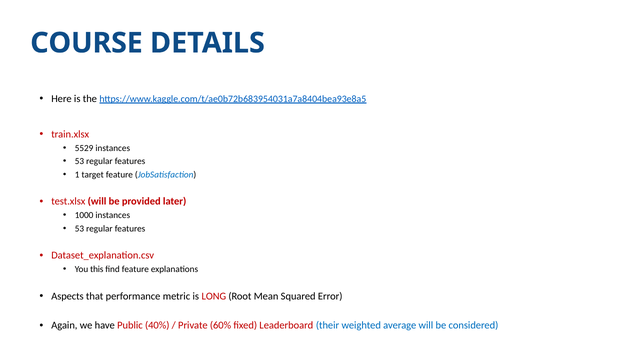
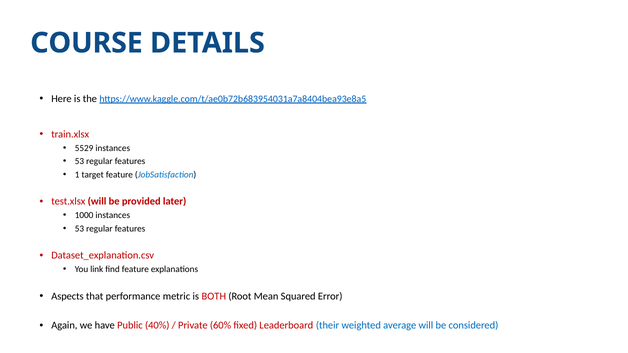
this: this -> link (97, 270)
LONG: LONG -> BOTH (214, 297)
